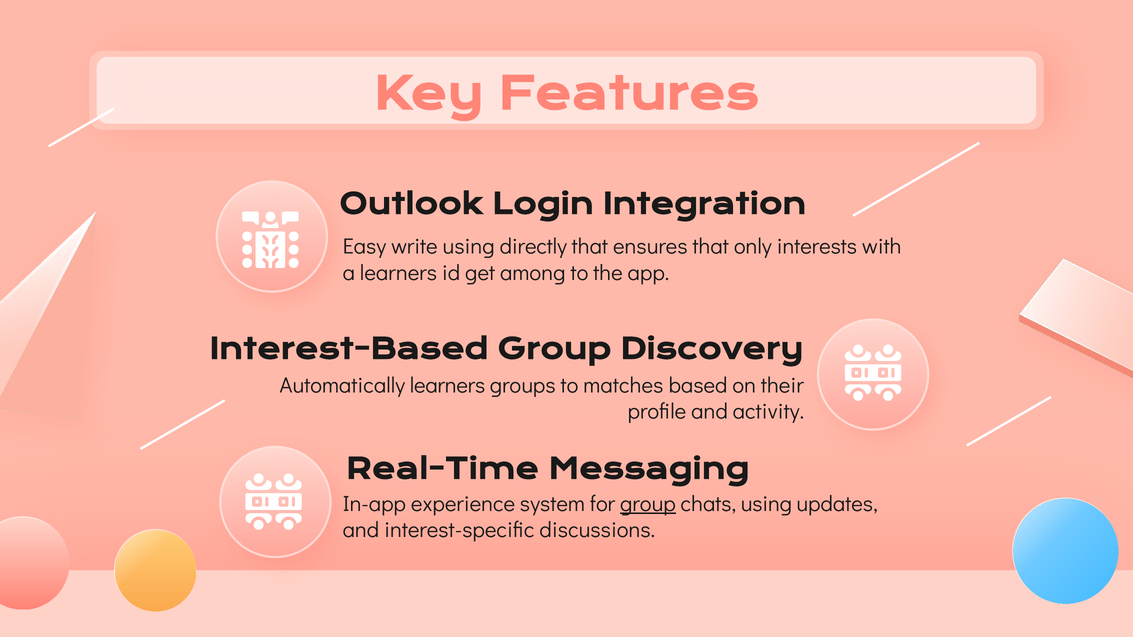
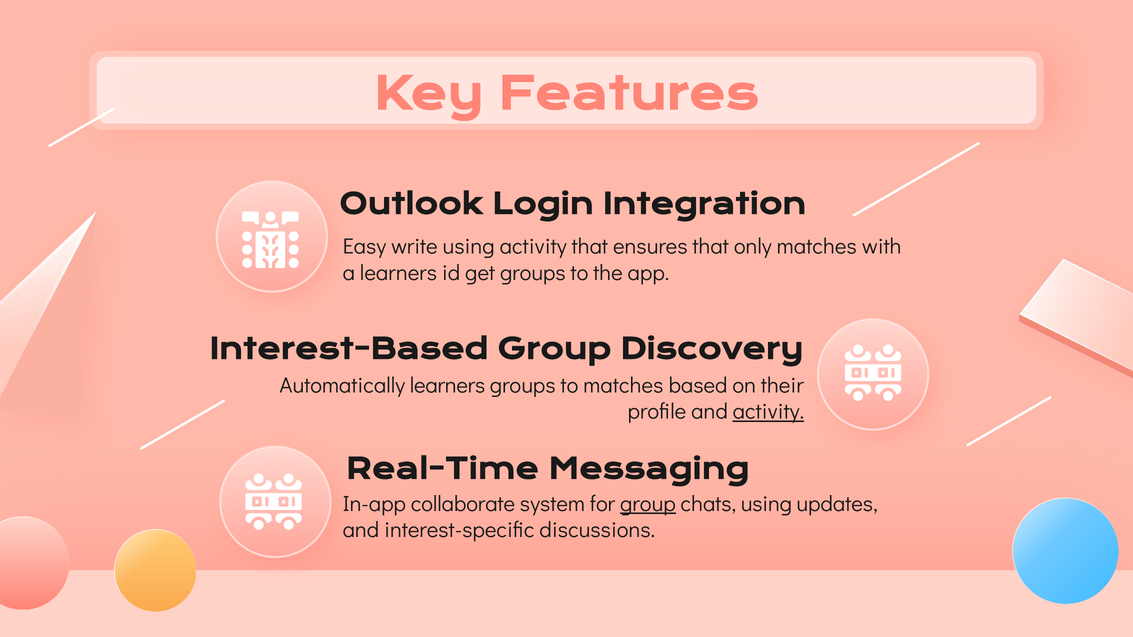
using directly: directly -> activity (533, 247)
only interests: interests -> matches (817, 247)
get among: among -> groups (533, 273)
activity underline: none -> present (768, 412)
experience: experience -> collaborate (463, 504)
